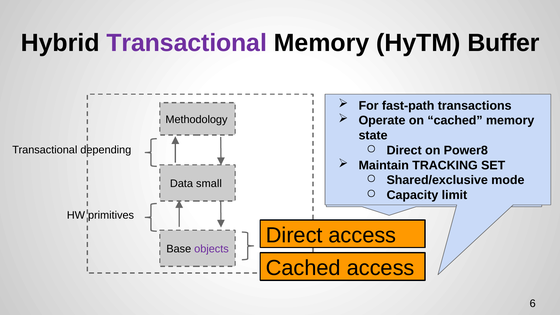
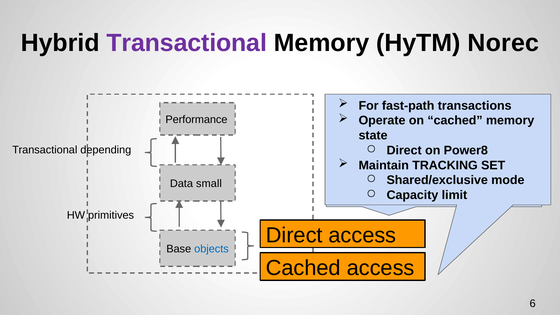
Buffer: Buffer -> Norec (503, 43)
Methodology: Methodology -> Performance (196, 120)
objects colour: purple -> blue (211, 249)
